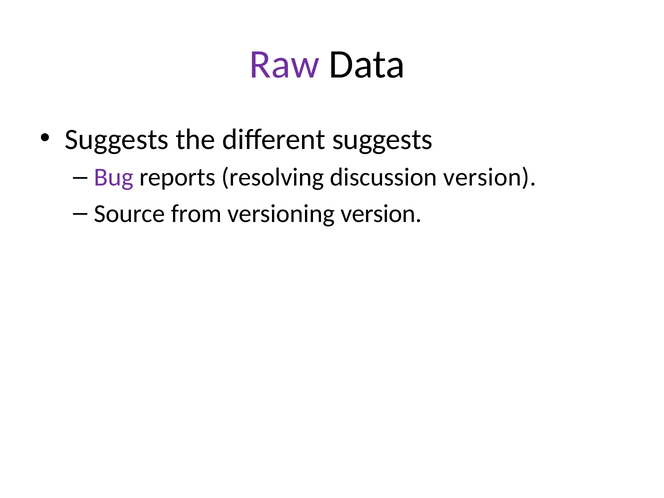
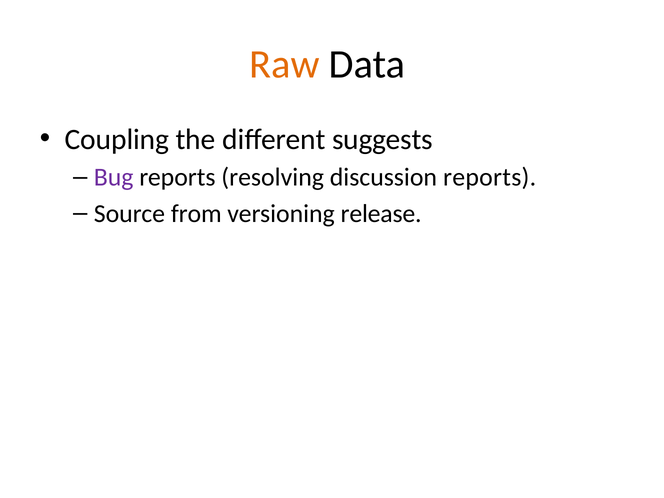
Raw colour: purple -> orange (284, 64)
Suggests: Suggests -> Coupling (117, 139)
discussion version: version -> reports (490, 177)
versioning version: version -> release (381, 214)
